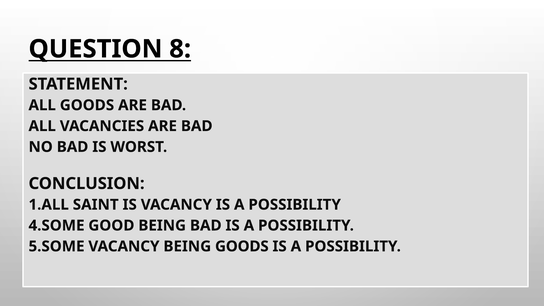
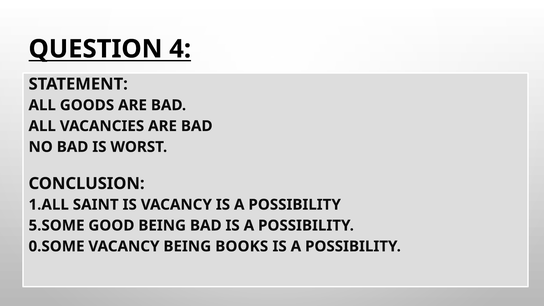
8: 8 -> 4 (180, 49)
4.SOME: 4.SOME -> 5.SOME (57, 226)
5.SOME: 5.SOME -> 0.SOME (57, 246)
BEING GOODS: GOODS -> BOOKS (242, 246)
